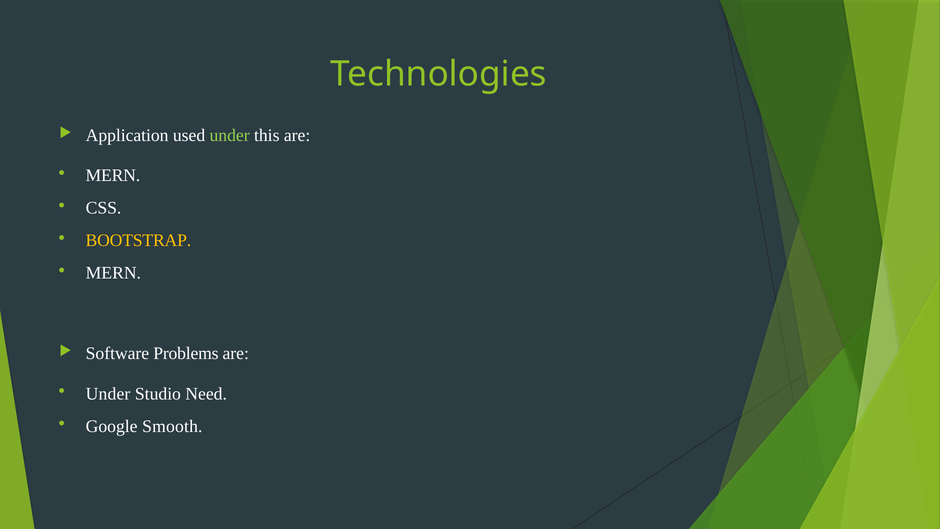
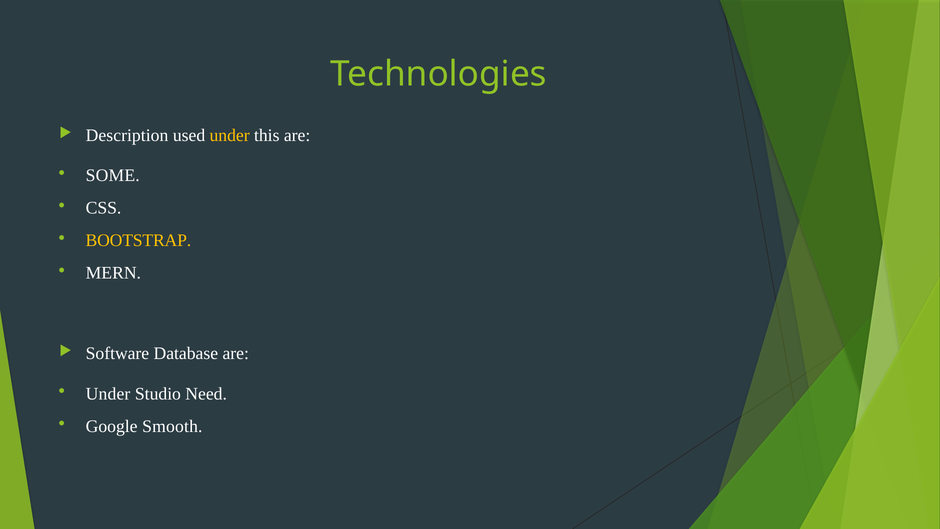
Application: Application -> Description (127, 135)
under colour: light green -> yellow (230, 135)
MERN: MERN -> SOME (113, 176)
Problems: Problems -> Database (186, 353)
